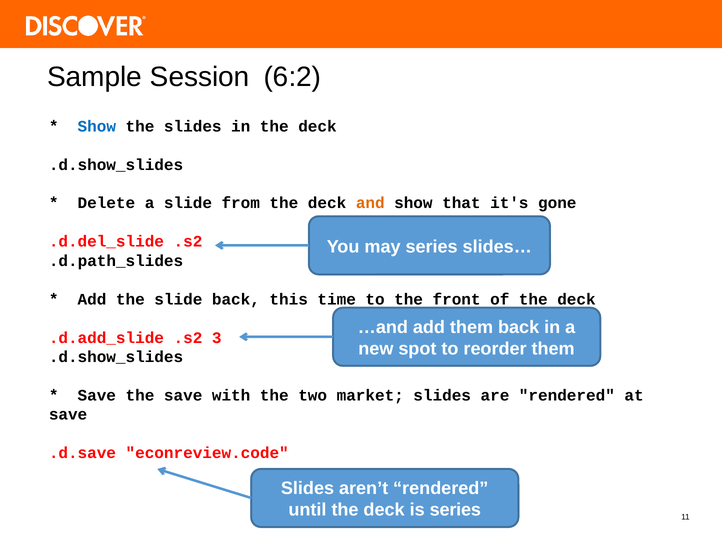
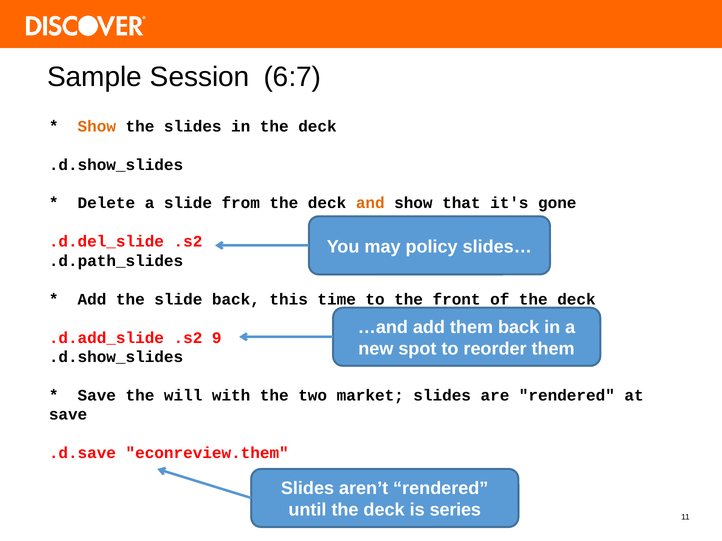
6:2: 6:2 -> 6:7 (292, 77)
Show colour: blue -> orange (97, 126)
may series: series -> policy (432, 247)
3: 3 -> 9 (217, 338)
the save: save -> will (183, 396)
econreview.code: econreview.code -> econreview.them (207, 454)
